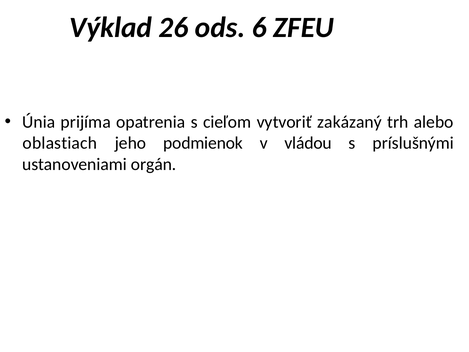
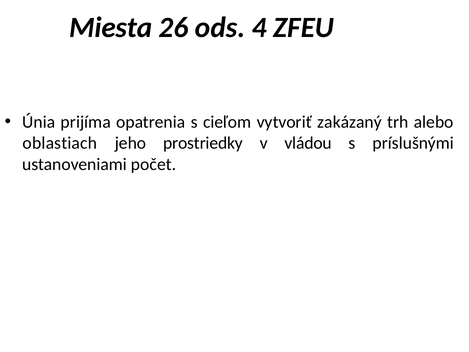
Výklad: Výklad -> Miesta (111, 27)
6: 6 -> 4 (259, 27)
podmienok: podmienok -> prostriedky (203, 143)
orgán: orgán -> počet (154, 164)
